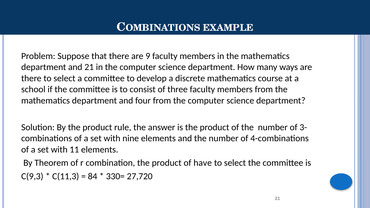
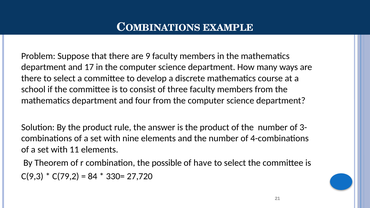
and 21: 21 -> 17 (89, 67)
combination the product: product -> possible (167, 163)
C(11,3: C(11,3 -> C(79,2 (66, 176)
